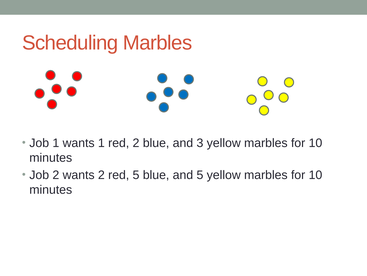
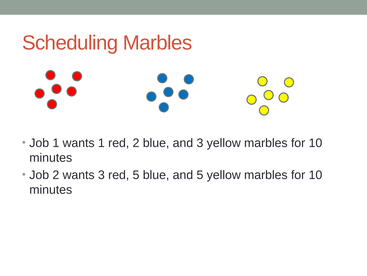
wants 2: 2 -> 3 (101, 175)
